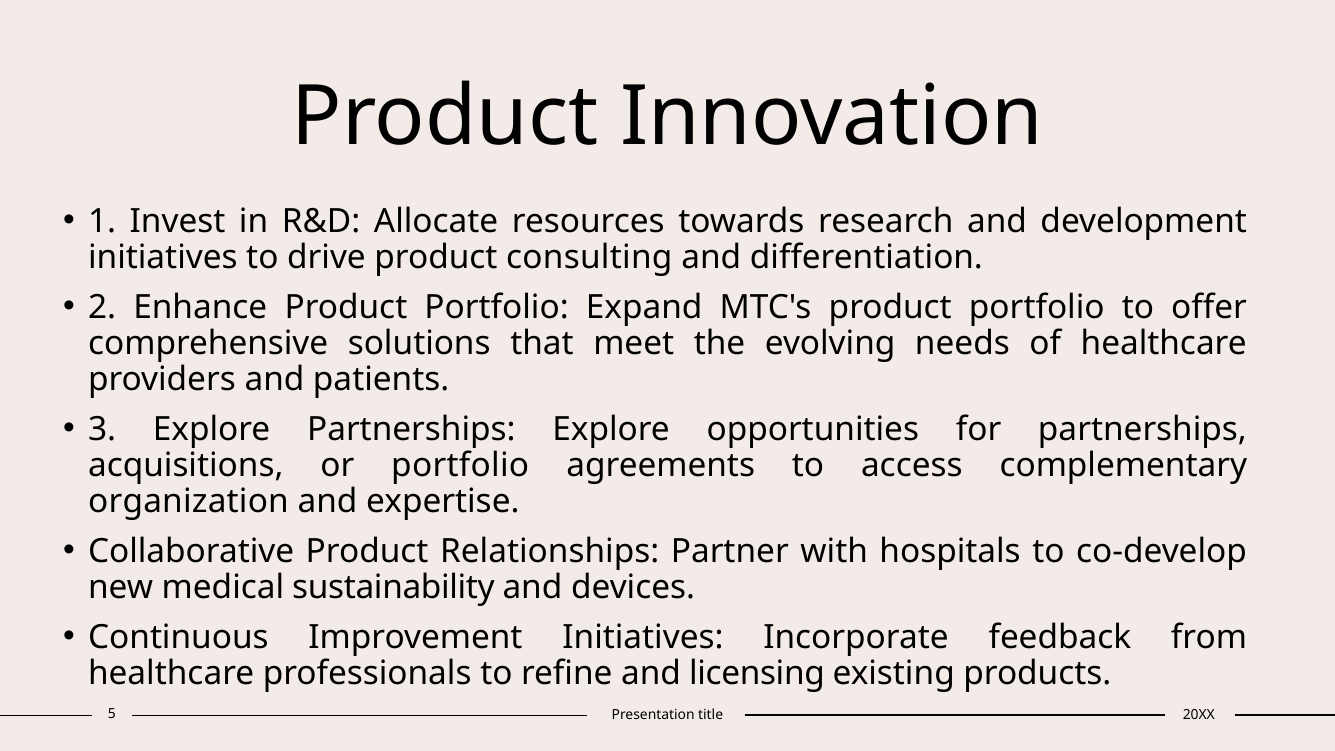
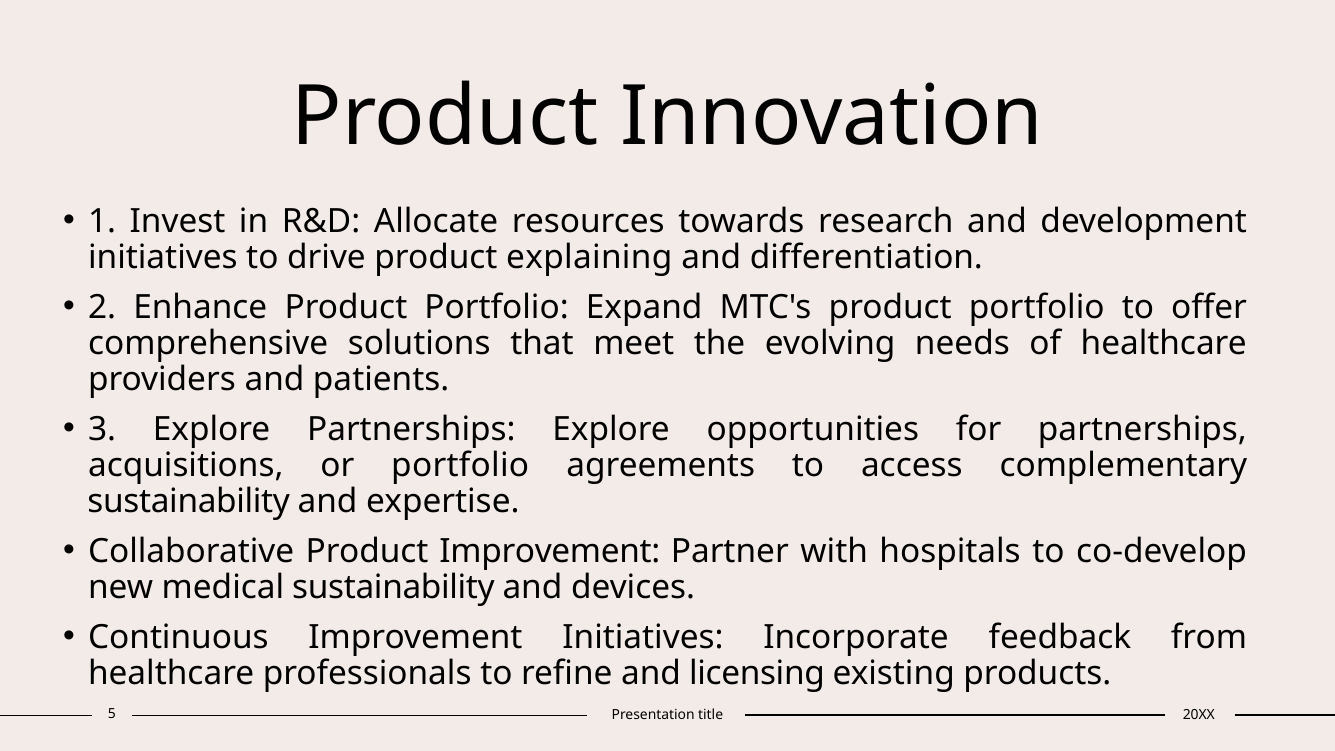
consulting: consulting -> explaining (589, 257)
organization: organization -> sustainability (189, 501)
Product Relationships: Relationships -> Improvement (550, 551)
